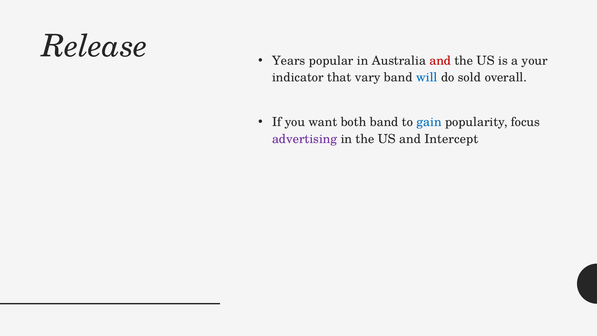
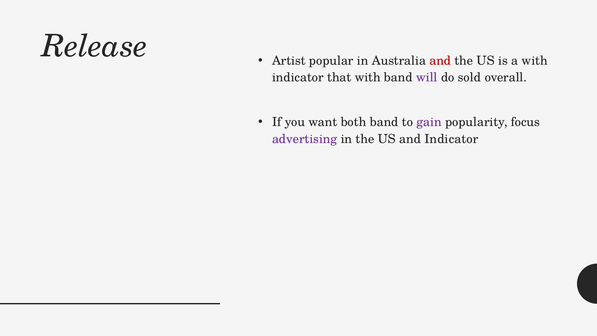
Years: Years -> Artist (289, 61)
a your: your -> with (535, 61)
that vary: vary -> with (368, 77)
will colour: blue -> purple (427, 77)
gain colour: blue -> purple (429, 122)
and Intercept: Intercept -> Indicator (451, 139)
